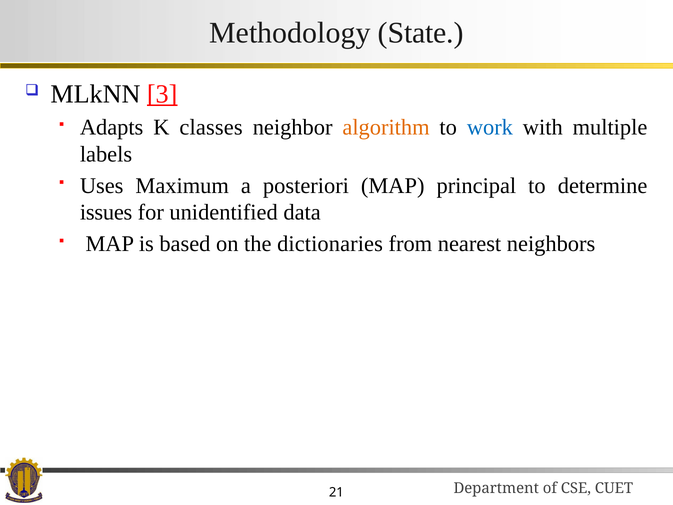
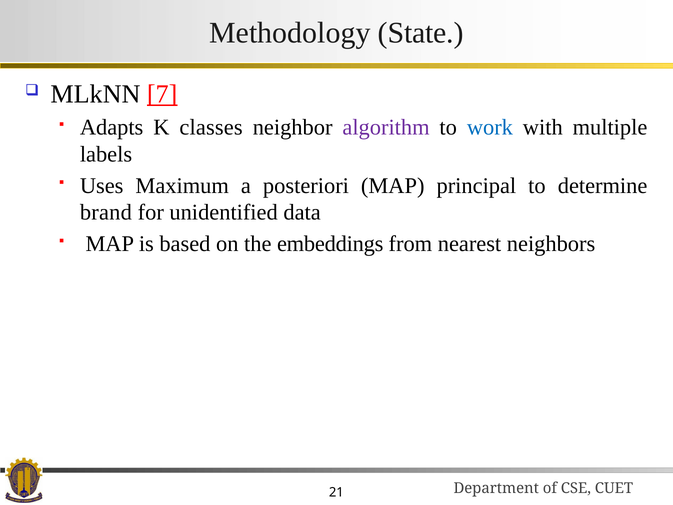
3: 3 -> 7 (162, 94)
algorithm colour: orange -> purple (386, 127)
issues: issues -> brand (106, 212)
dictionaries: dictionaries -> embeddings (330, 244)
